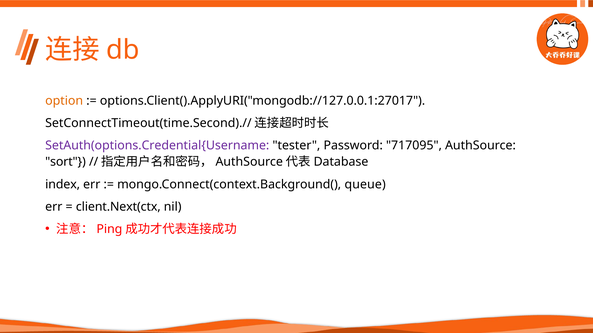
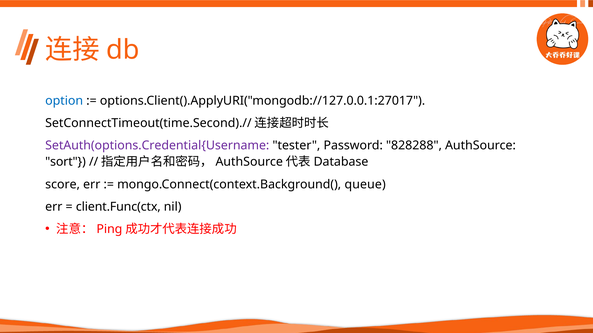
option colour: orange -> blue (64, 101)
717095: 717095 -> 828288 (414, 146)
index: index -> score (63, 185)
client.Next(ctx: client.Next(ctx -> client.Func(ctx (118, 207)
